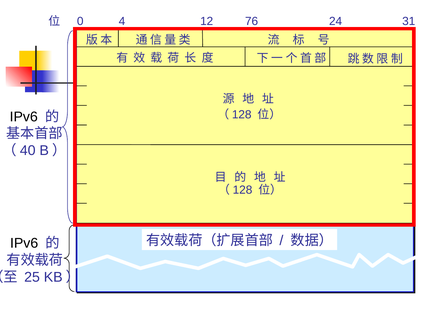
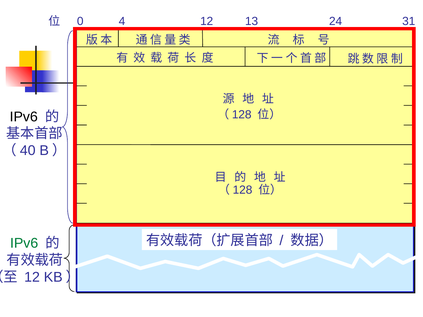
76: 76 -> 13 (252, 21)
IPv6 colour: black -> green (24, 243)
25: 25 -> 12 (32, 277)
